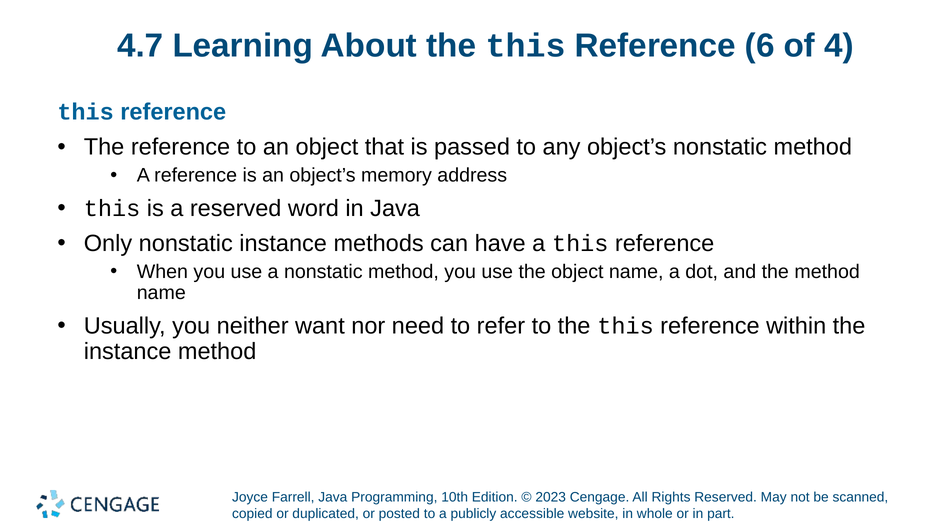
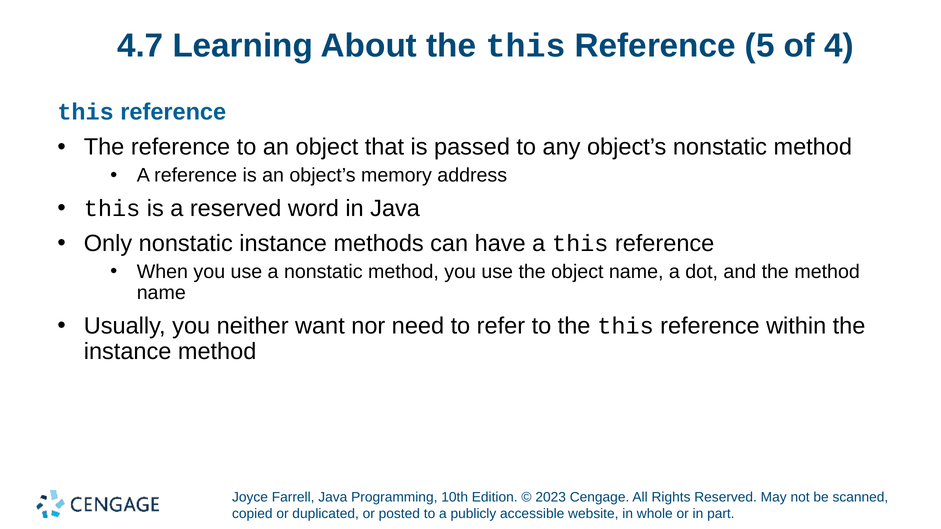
6: 6 -> 5 (760, 46)
